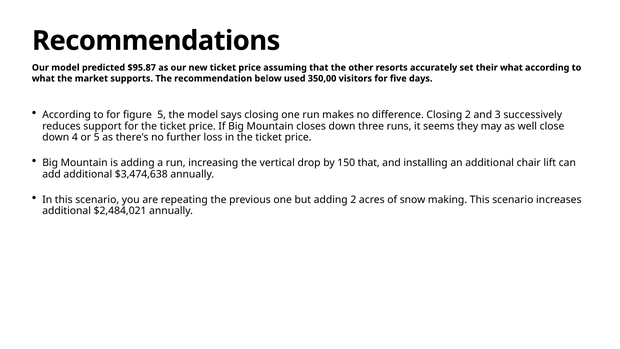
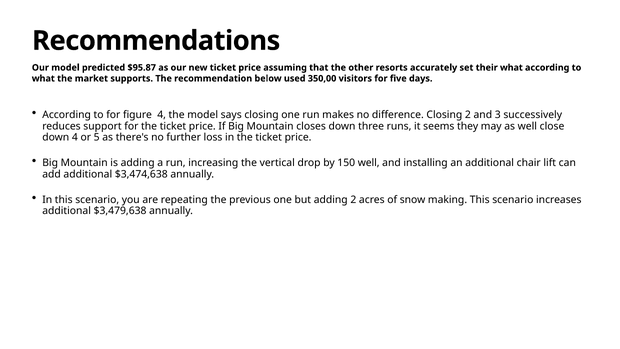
figure 5: 5 -> 4 (162, 115)
150 that: that -> well (369, 163)
$2,484,021: $2,484,021 -> $3,479,638 (120, 211)
